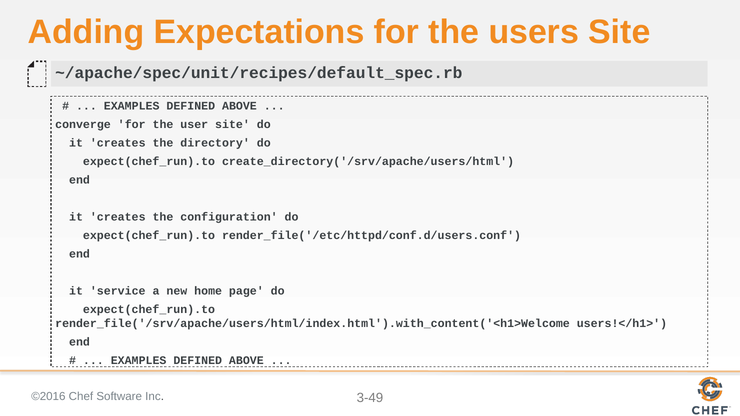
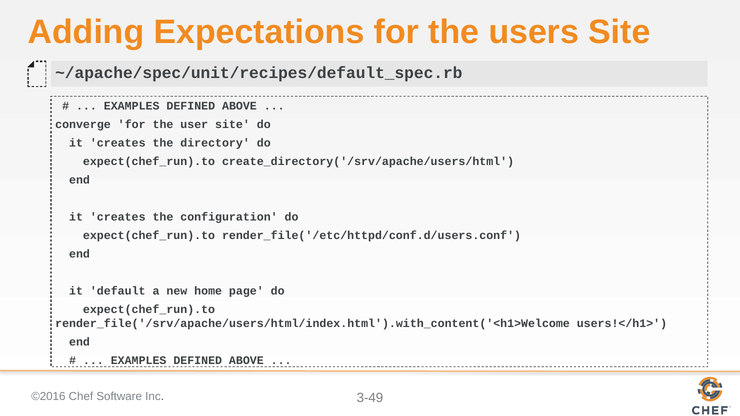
service: service -> default (118, 291)
